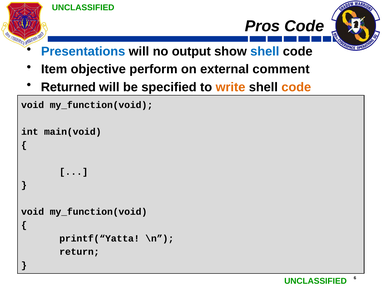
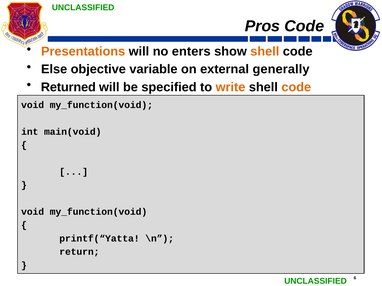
Presentations colour: blue -> orange (83, 52)
output: output -> enters (191, 52)
shell colour: blue -> orange (265, 52)
Item: Item -> Else (54, 69)
perform: perform -> variable (153, 69)
comment: comment -> generally (281, 69)
